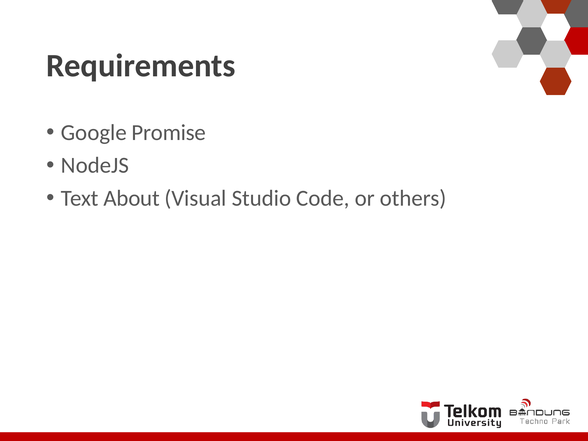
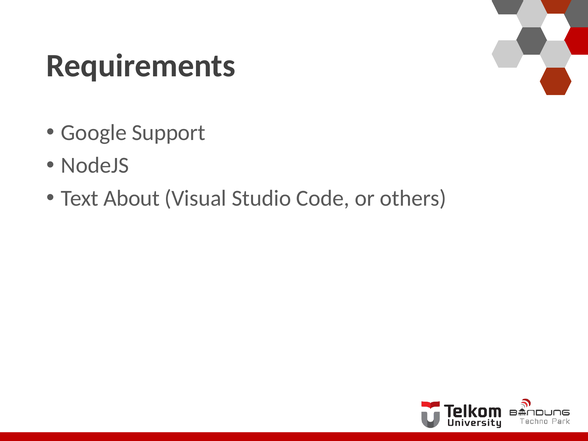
Promise: Promise -> Support (169, 133)
